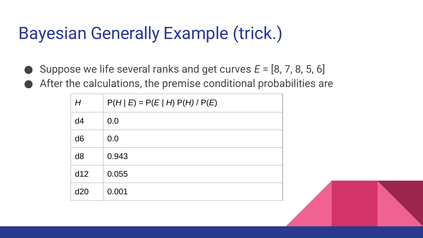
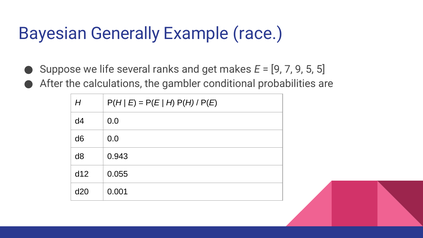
trick: trick -> race (258, 33)
curves: curves -> makes (235, 69)
8: 8 -> 9 (276, 69)
7 8: 8 -> 9 (299, 69)
5 6: 6 -> 5 (321, 69)
premise: premise -> gambler (181, 84)
